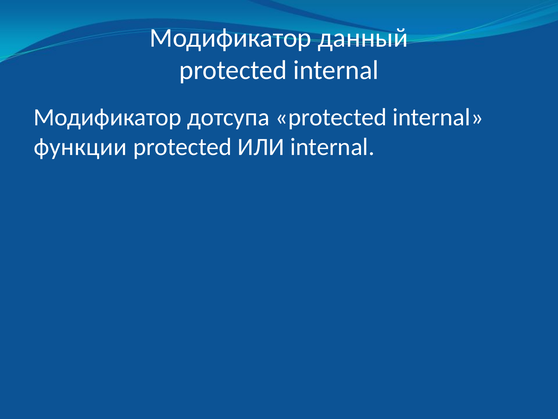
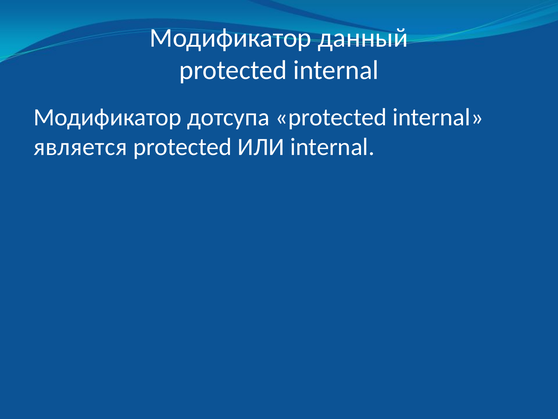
функции: функции -> является (80, 147)
